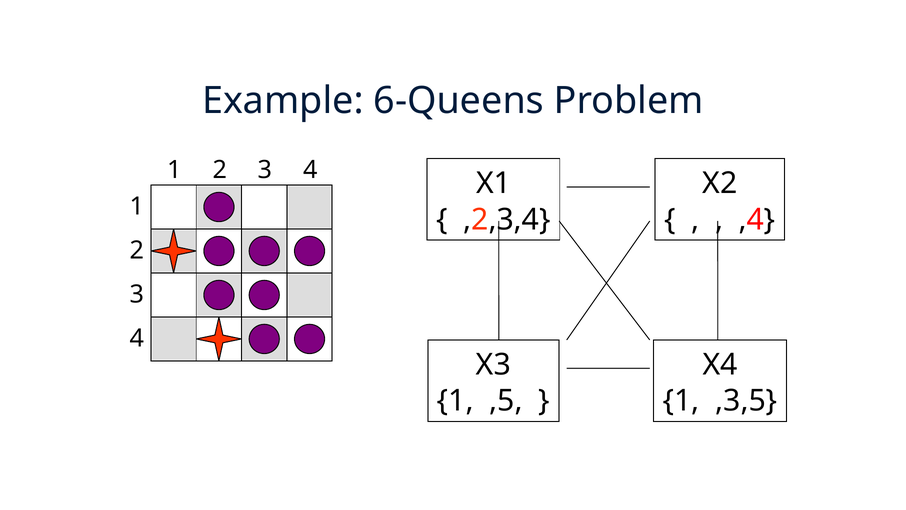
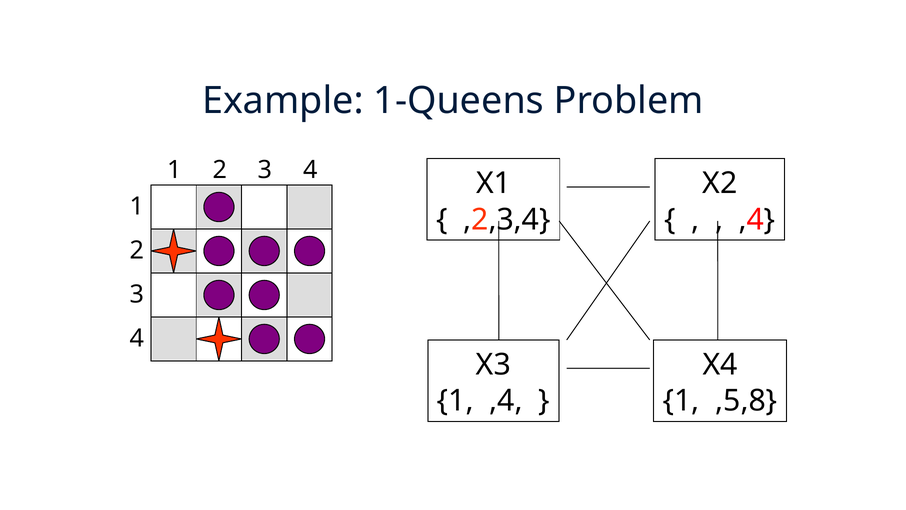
6-Queens: 6-Queens -> 1-Queens (459, 101)
1 ,5: ,5 -> ,4 (506, 401)
,3,5: ,3,5 -> ,5,8 (746, 401)
